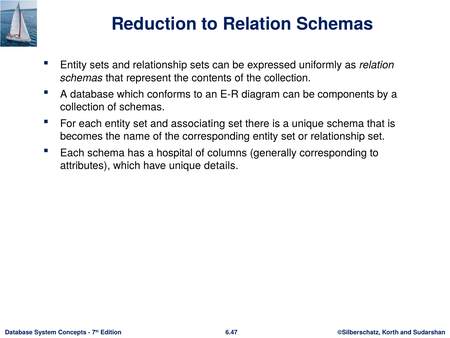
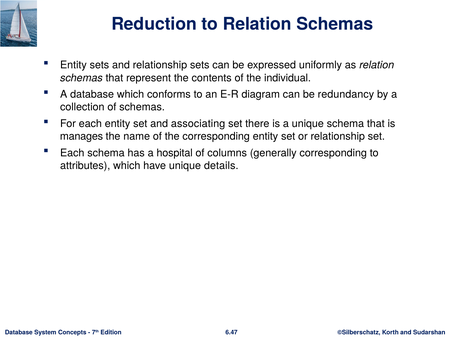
the collection: collection -> individual (288, 78)
components: components -> redundancy (346, 94)
becomes: becomes -> manages (81, 136)
